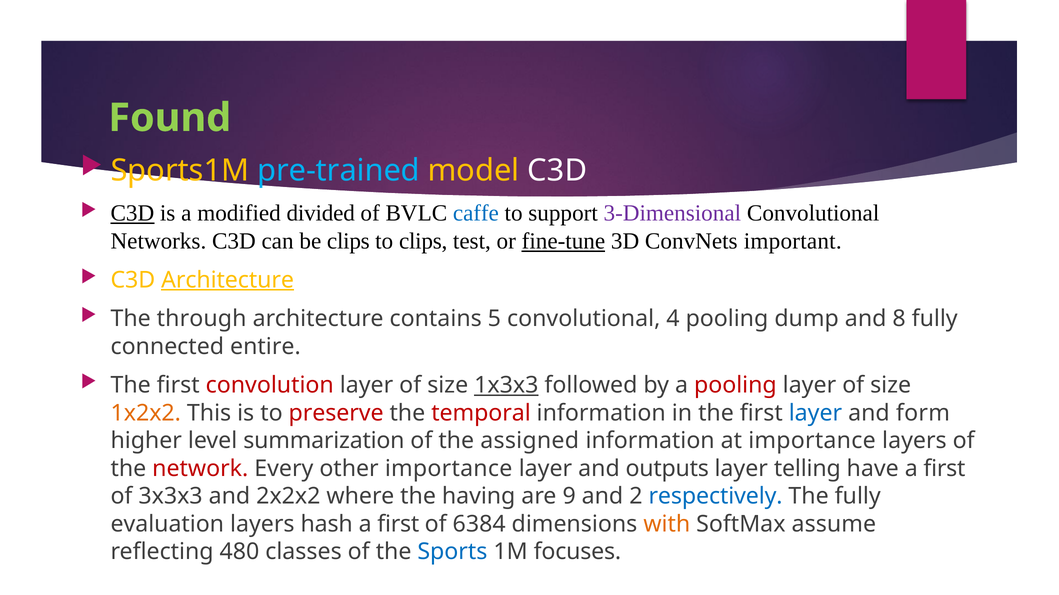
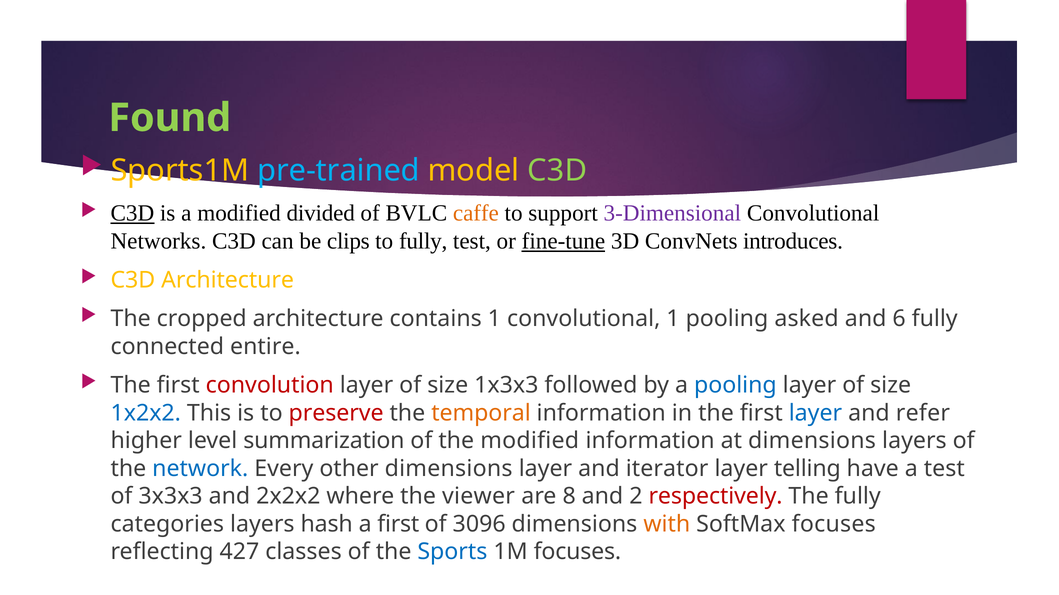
C3D colour: white -> light green (557, 171)
caffe colour: blue -> orange (476, 214)
to clips: clips -> fully (423, 241)
important: important -> introduces (793, 241)
Architecture underline: present -> none (228, 280)
through: through -> cropped (202, 319)
contains 5: 5 -> 1 (494, 319)
convolutional 4: 4 -> 1 (673, 319)
dump: dump -> asked (807, 319)
8: 8 -> 6 (899, 319)
1x3x3 underline: present -> none (506, 386)
pooling colour: red -> blue (735, 386)
1x2x2 colour: orange -> blue (146, 413)
temporal colour: red -> orange (481, 413)
form: form -> refer (923, 413)
the assigned: assigned -> modified (530, 441)
at importance: importance -> dimensions (812, 441)
network colour: red -> blue (200, 469)
other importance: importance -> dimensions (449, 469)
outputs: outputs -> iterator (667, 469)
have a first: first -> test (944, 469)
having: having -> viewer (479, 497)
9: 9 -> 8 (569, 497)
respectively colour: blue -> red (716, 497)
evaluation: evaluation -> categories (167, 525)
6384: 6384 -> 3096 (479, 525)
SoftMax assume: assume -> focuses (834, 525)
480: 480 -> 427 (239, 552)
